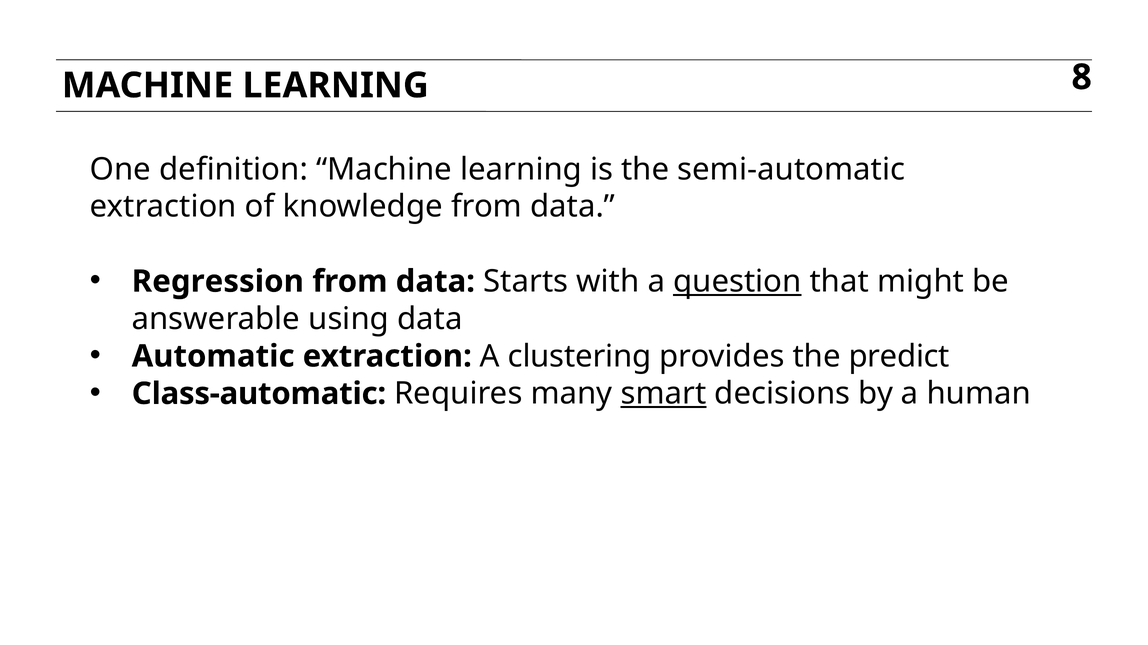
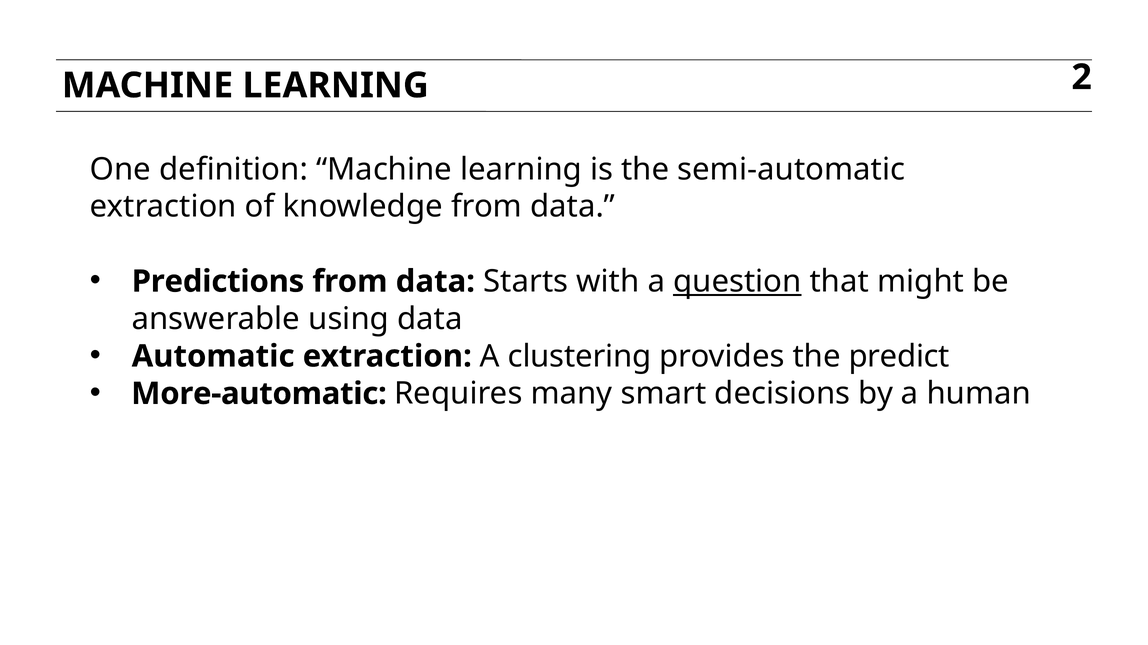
8: 8 -> 2 (1082, 77)
Regression: Regression -> Predictions (218, 281)
Class-automatic: Class-automatic -> More-automatic (259, 393)
smart underline: present -> none (663, 393)
